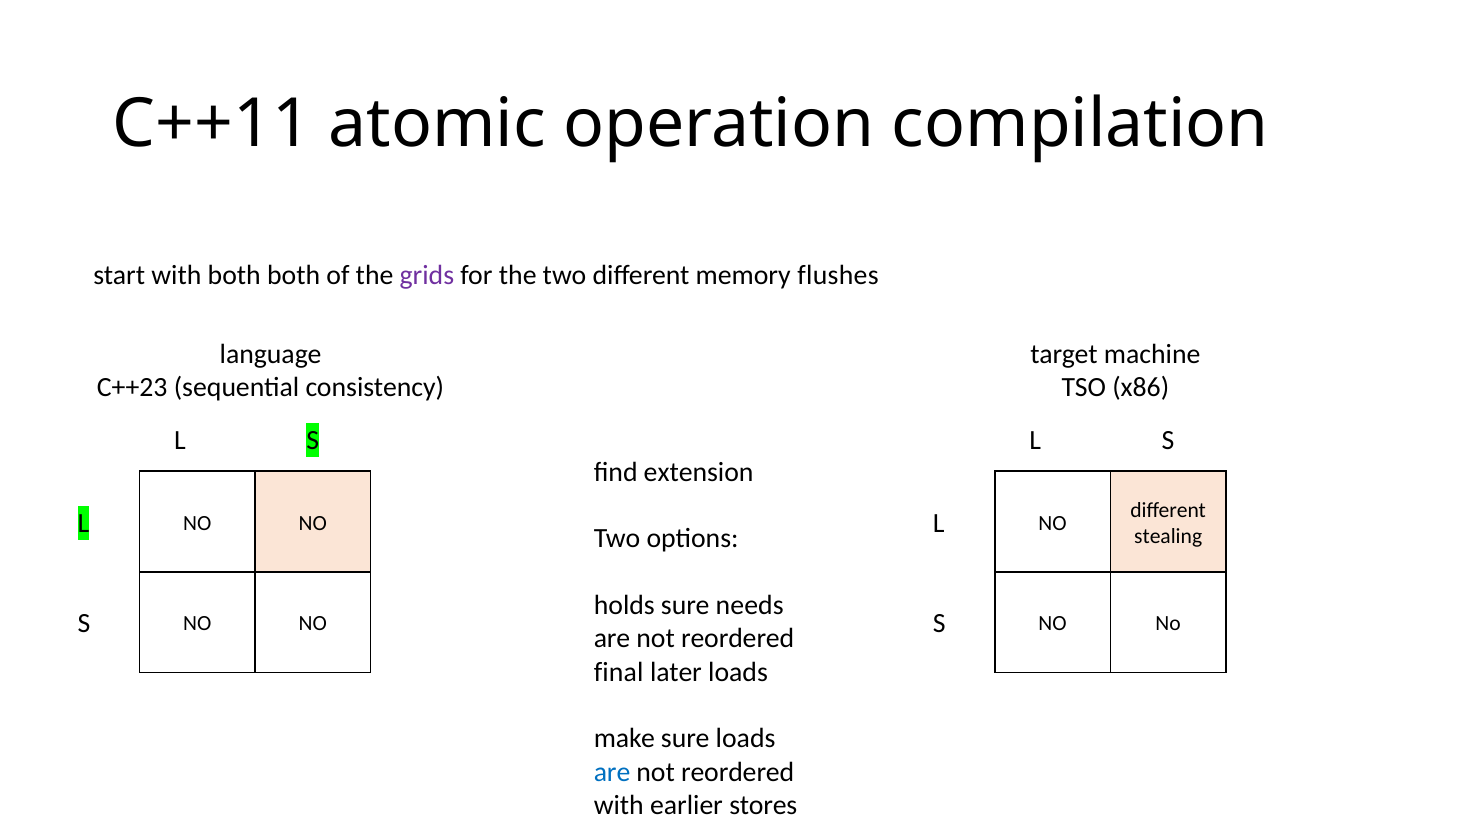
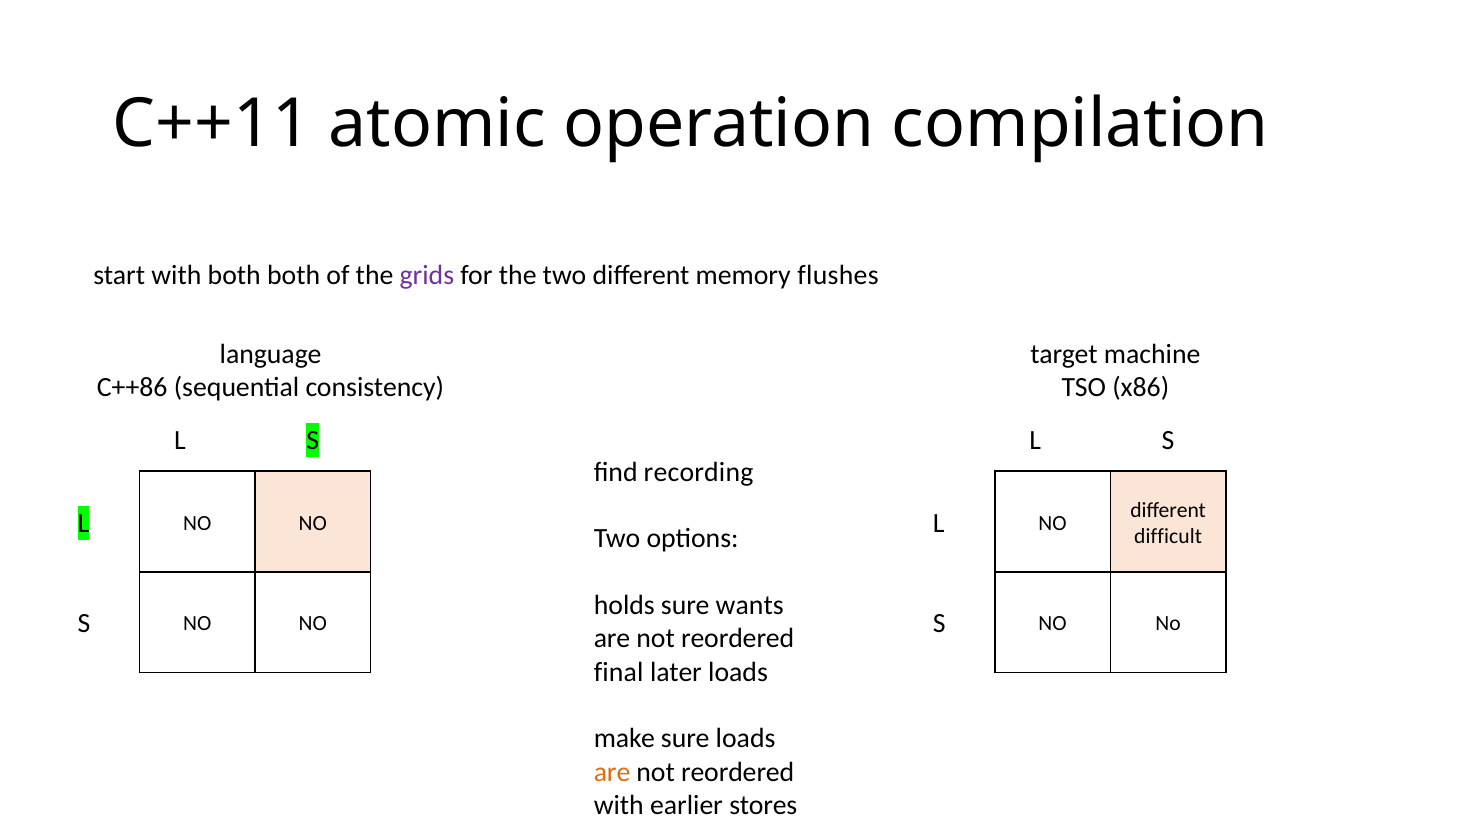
C++23: C++23 -> C++86 (132, 388)
extension: extension -> recording (699, 472)
stealing: stealing -> difficult (1168, 536)
needs: needs -> wants (750, 605)
are colour: blue -> orange (612, 772)
